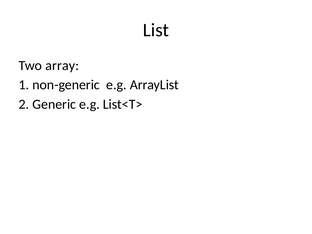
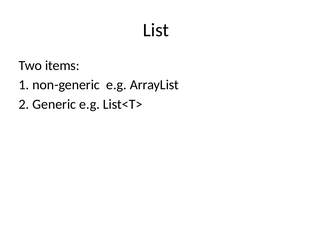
array: array -> items (62, 65)
